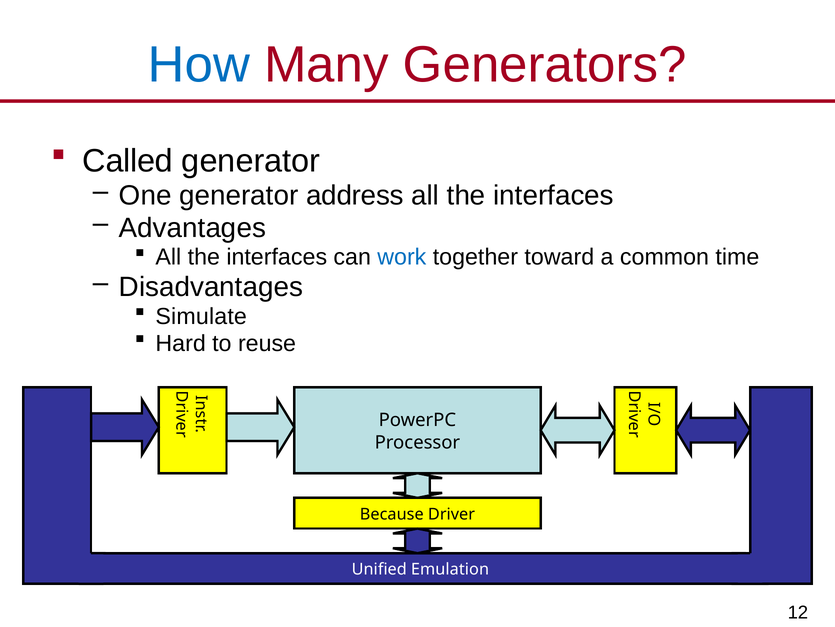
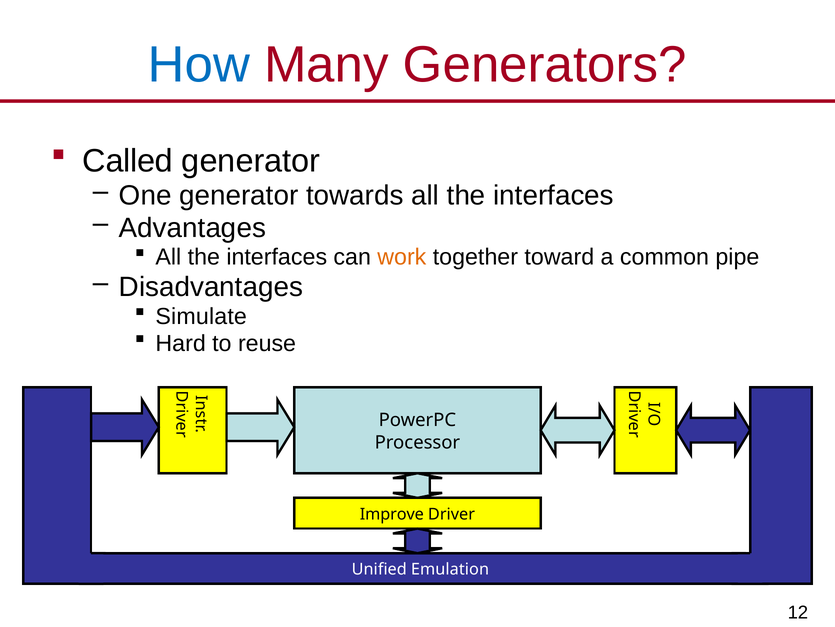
address: address -> towards (355, 195)
work colour: blue -> orange (402, 257)
time: time -> pipe (737, 257)
Because: Because -> Improve (392, 514)
